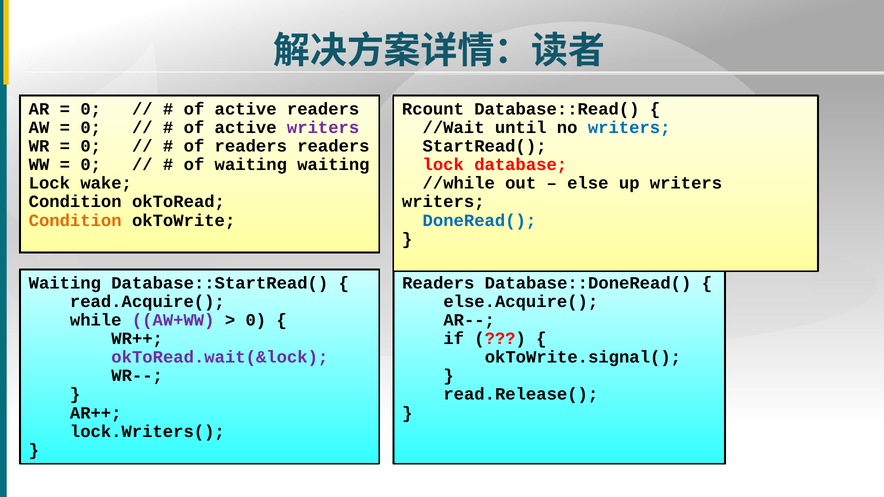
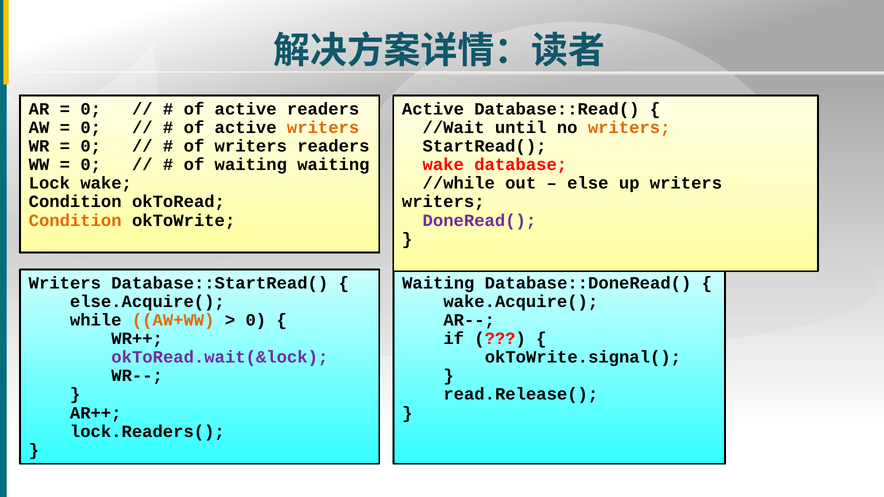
Rcount: Rcount -> Active (433, 109)
writers colour: purple -> orange (323, 128)
writers colour: blue -> orange (629, 128)
of readers: readers -> writers (251, 146)
lock: lock -> wake (443, 165)
DoneRead( colour: blue -> purple (479, 221)
Waiting: Waiting -> Writers (65, 283)
Readers: Readers -> Waiting (438, 283)
read.Acquire(: read.Acquire( -> else.Acquire( (147, 302)
else.Acquire(: else.Acquire( -> wake.Acquire( (521, 302)
AW+WW colour: purple -> orange (173, 320)
lock.Writers(: lock.Writers( -> lock.Readers( (147, 432)
